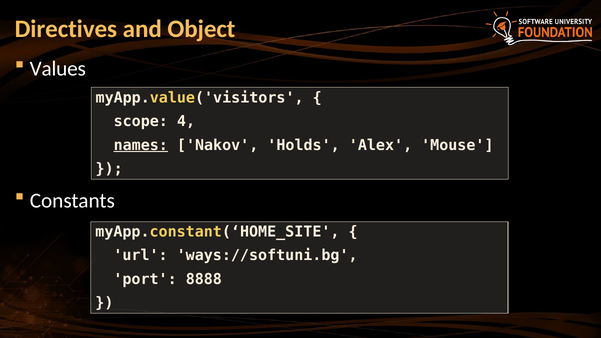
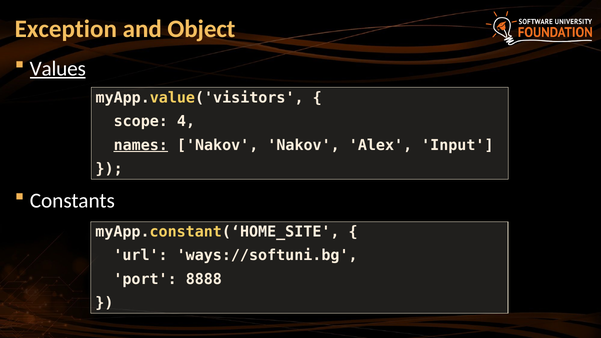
Directives: Directives -> Exception (66, 29)
Values underline: none -> present (58, 69)
Nakov Holds: Holds -> Nakov (304, 145)
Mouse: Mouse -> Input (457, 145)
